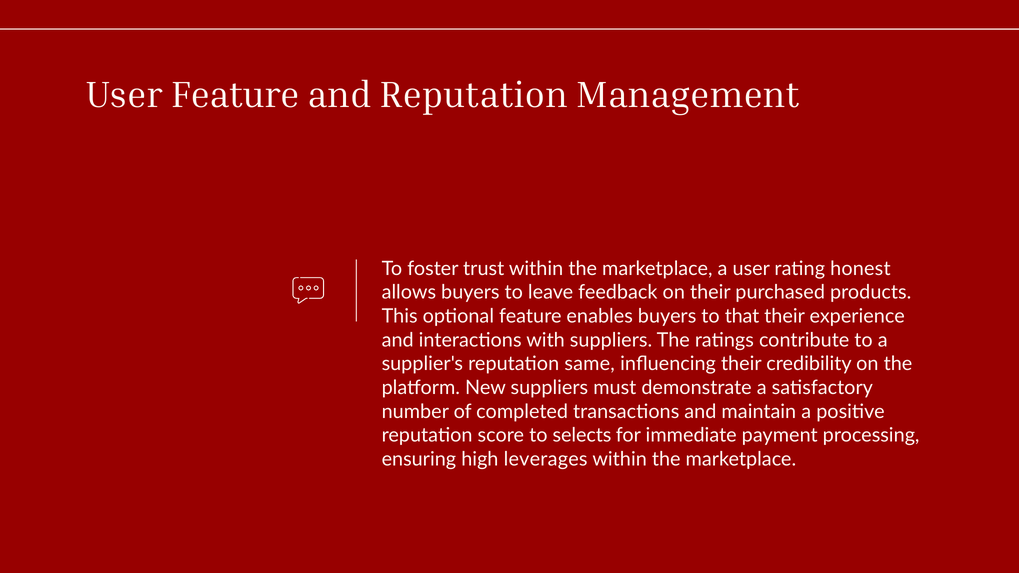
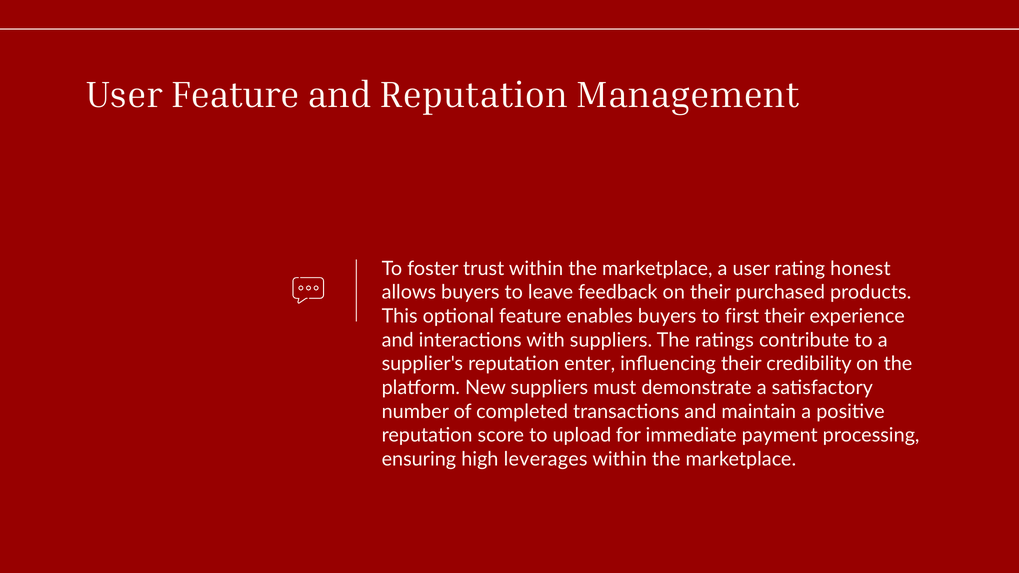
that: that -> first (742, 316)
same: same -> enter (590, 364)
selects: selects -> upload (582, 436)
